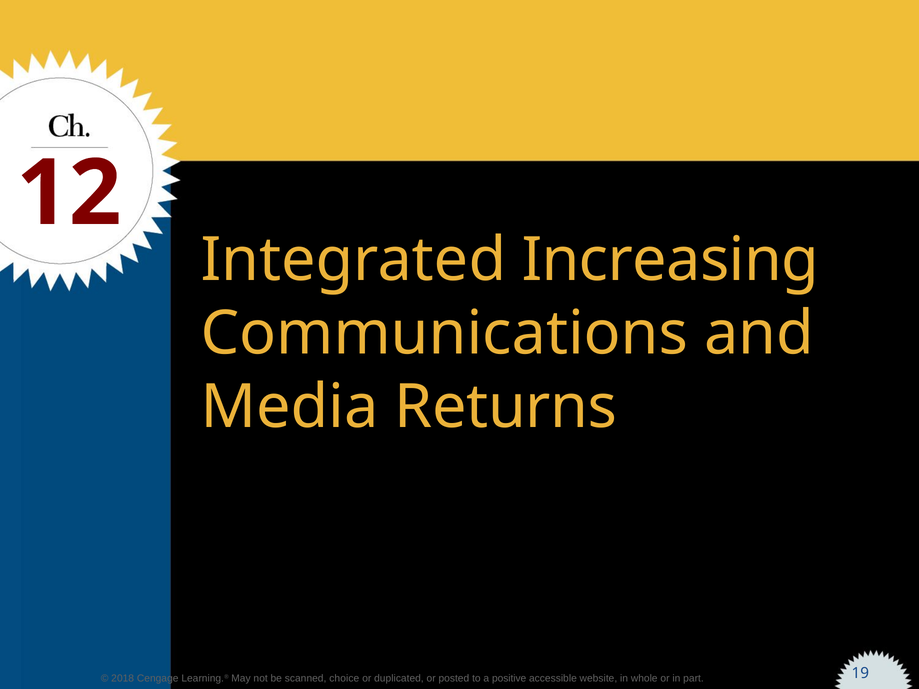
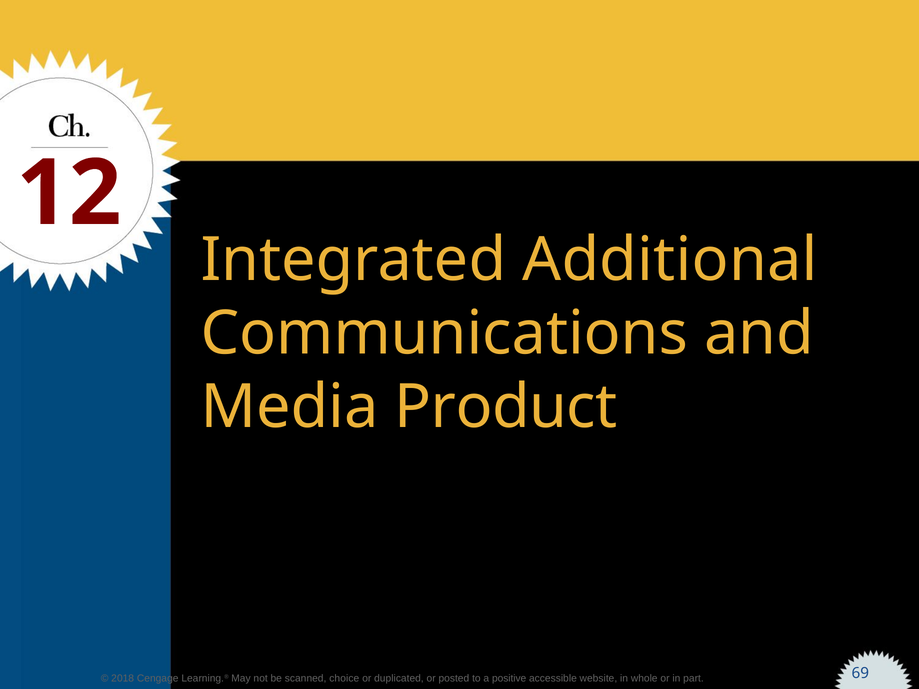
Increasing: Increasing -> Additional (670, 260)
Returns: Returns -> Product (506, 407)
19: 19 -> 69 (860, 673)
